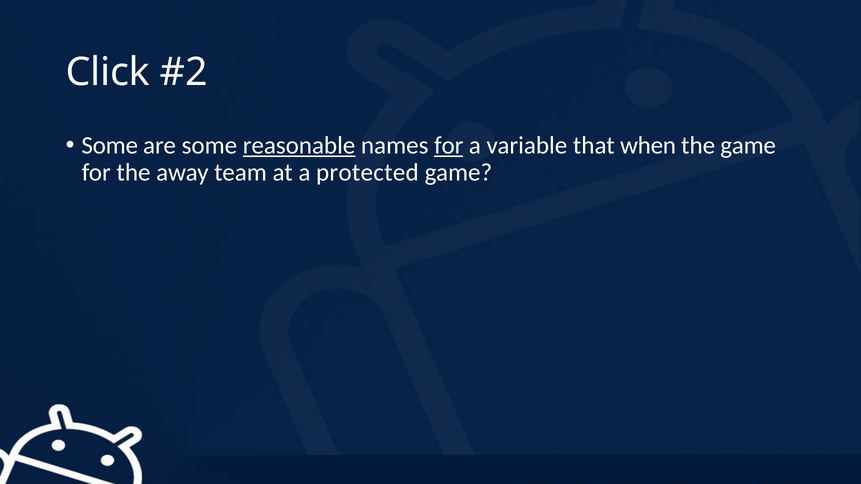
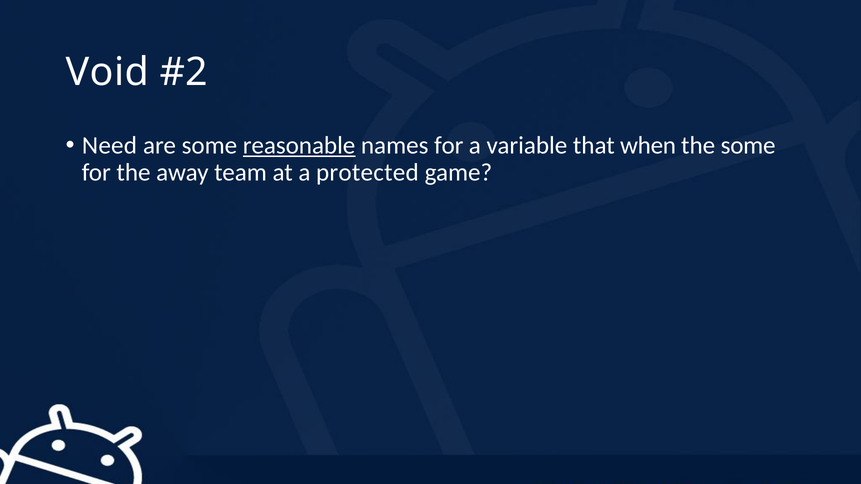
Click: Click -> Void (107, 72)
Some: Some -> Need (109, 146)
for underline: present -> none (449, 146)
the game: game -> some (748, 146)
